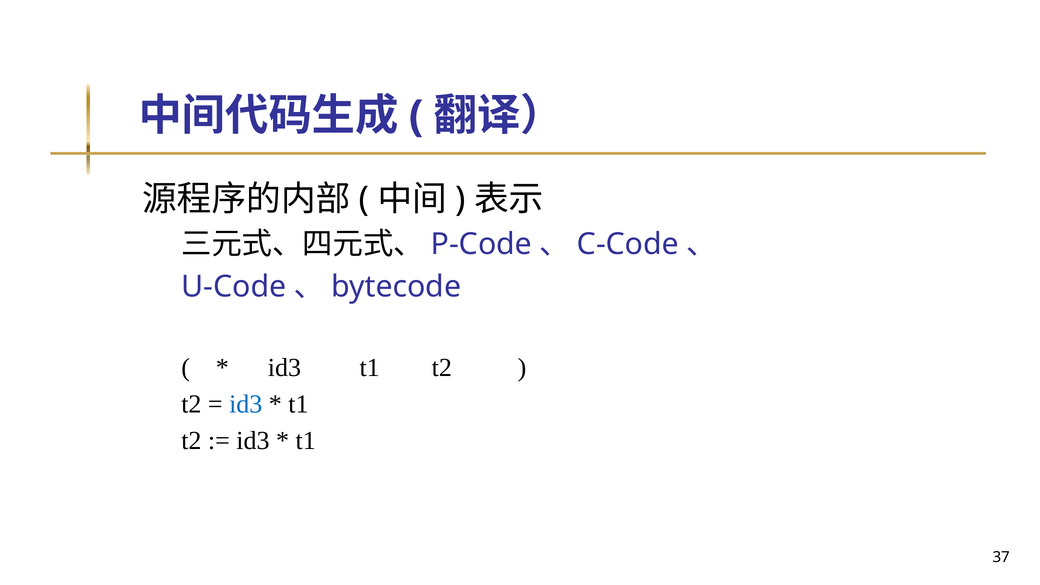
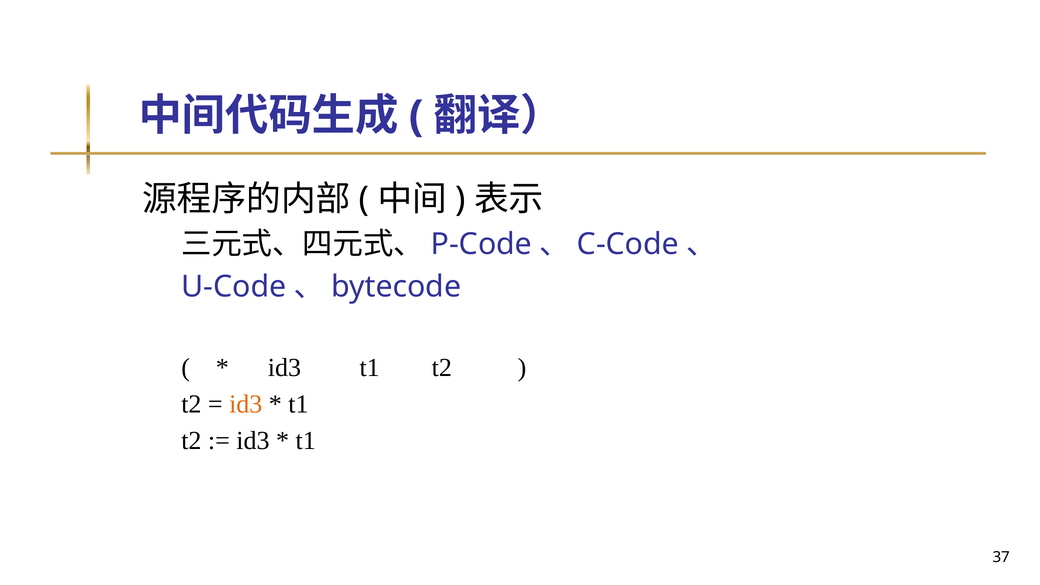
id3 colour: blue -> orange (246, 404)
